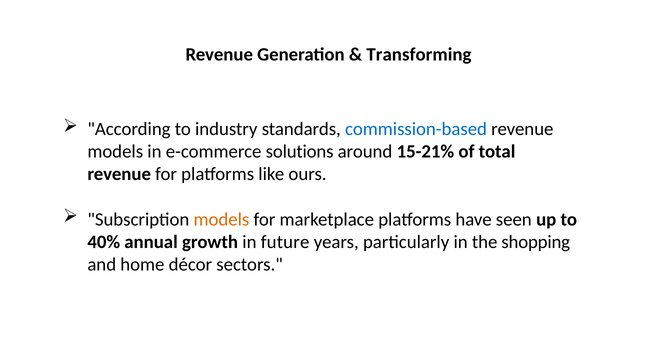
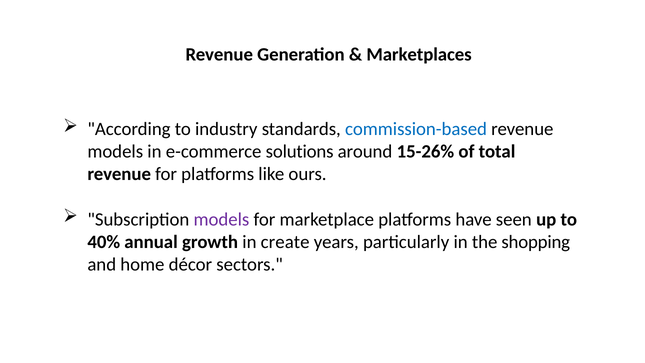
Transforming: Transforming -> Marketplaces (419, 54)
15-21%: 15-21% -> 15-26% (425, 151)
models colour: orange -> purple (221, 219)
future: future -> create (285, 242)
